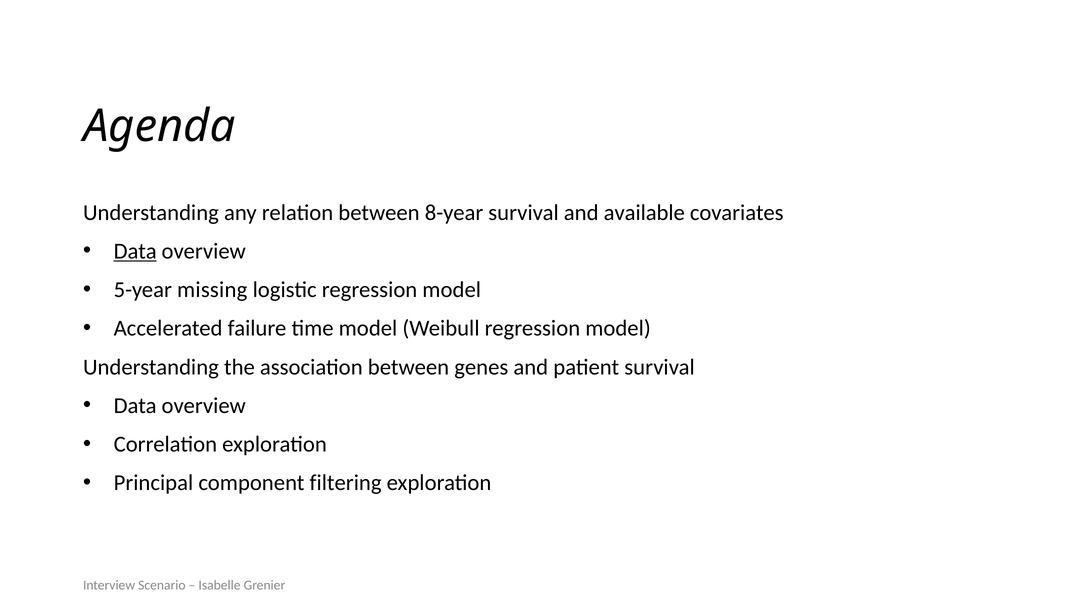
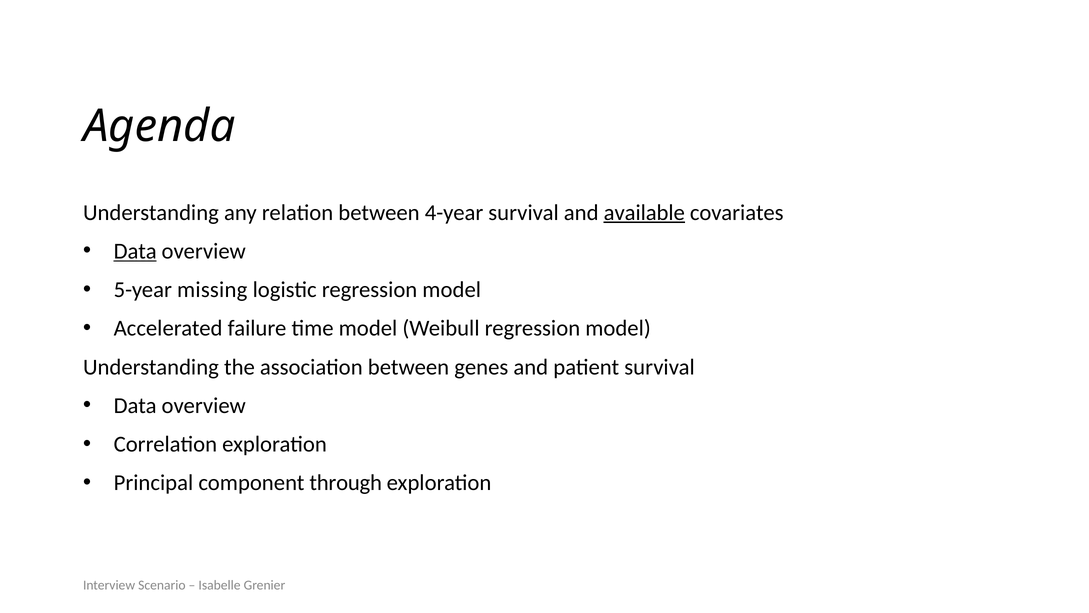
8-year: 8-year -> 4-year (454, 212)
available underline: none -> present (644, 212)
filtering: filtering -> through (346, 483)
